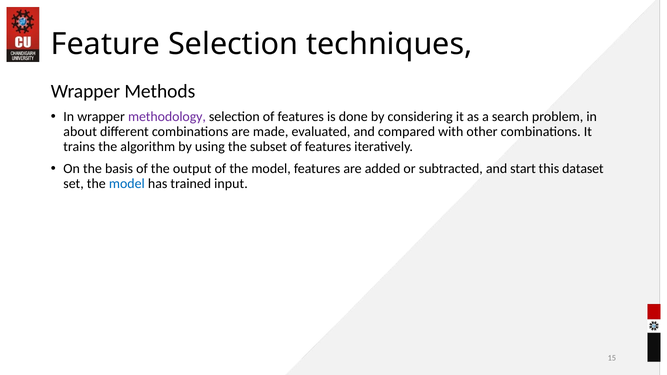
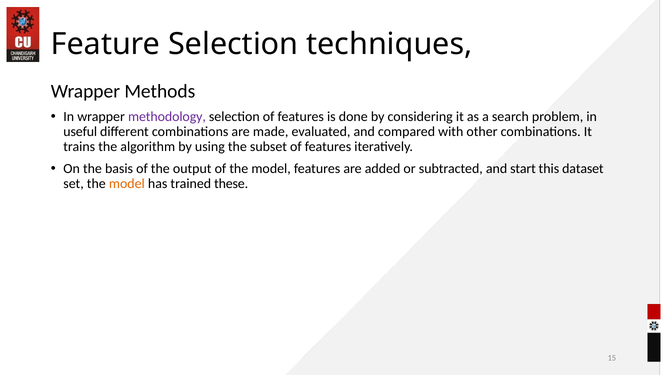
about: about -> useful (80, 132)
model colour: blue -> orange (127, 184)
input: input -> these (231, 184)
